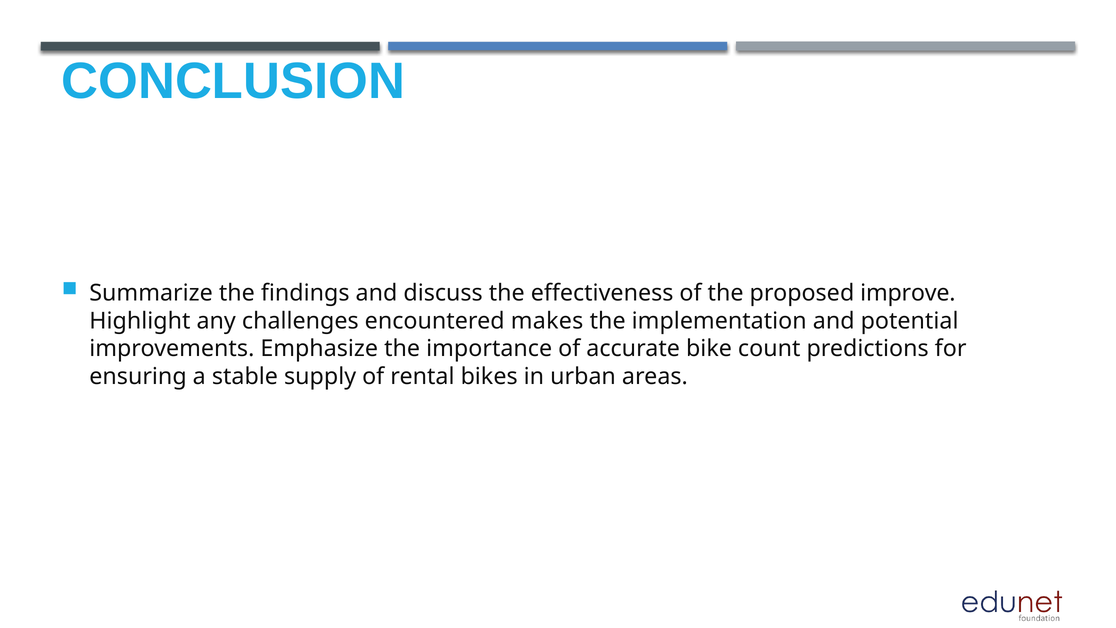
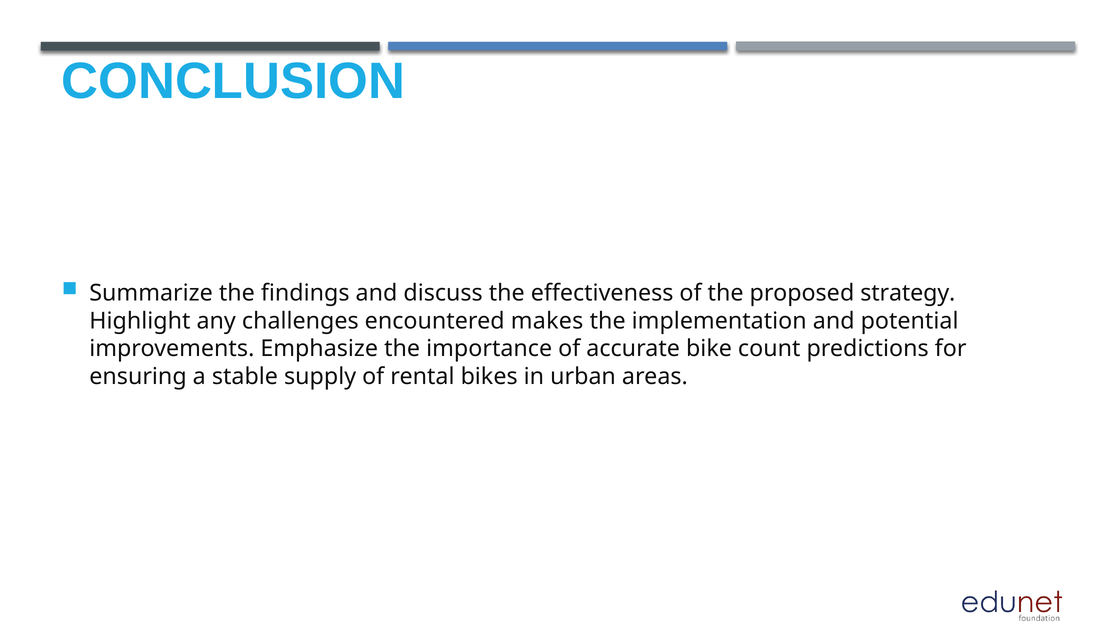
improve: improve -> strategy (908, 293)
